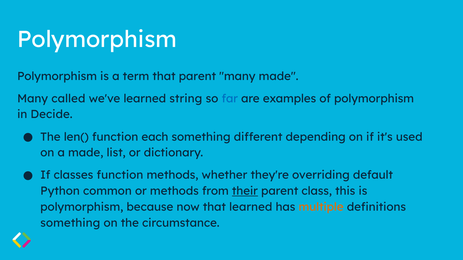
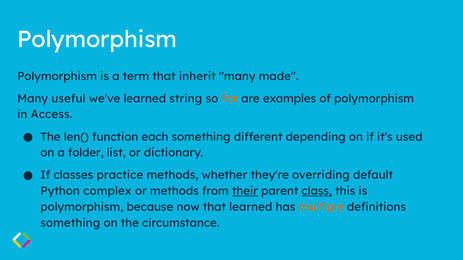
that parent: parent -> inherit (197, 76)
called: called -> useful (68, 99)
far colour: blue -> orange (230, 99)
Decide: Decide -> Access (51, 115)
a made: made -> folder (86, 153)
classes function: function -> practice (120, 175)
common: common -> complex (107, 191)
class underline: none -> present (317, 191)
